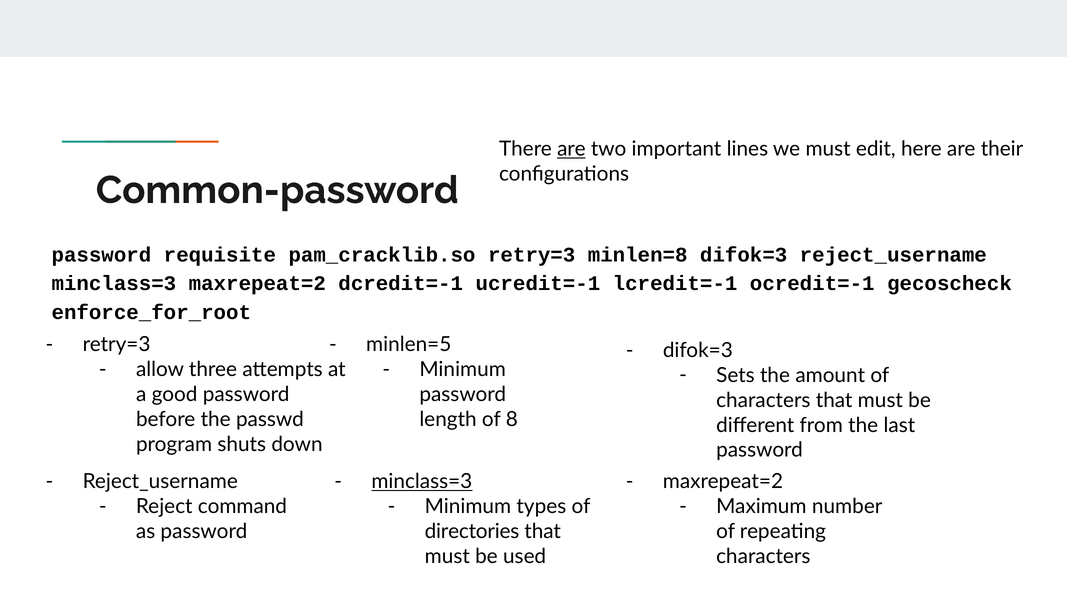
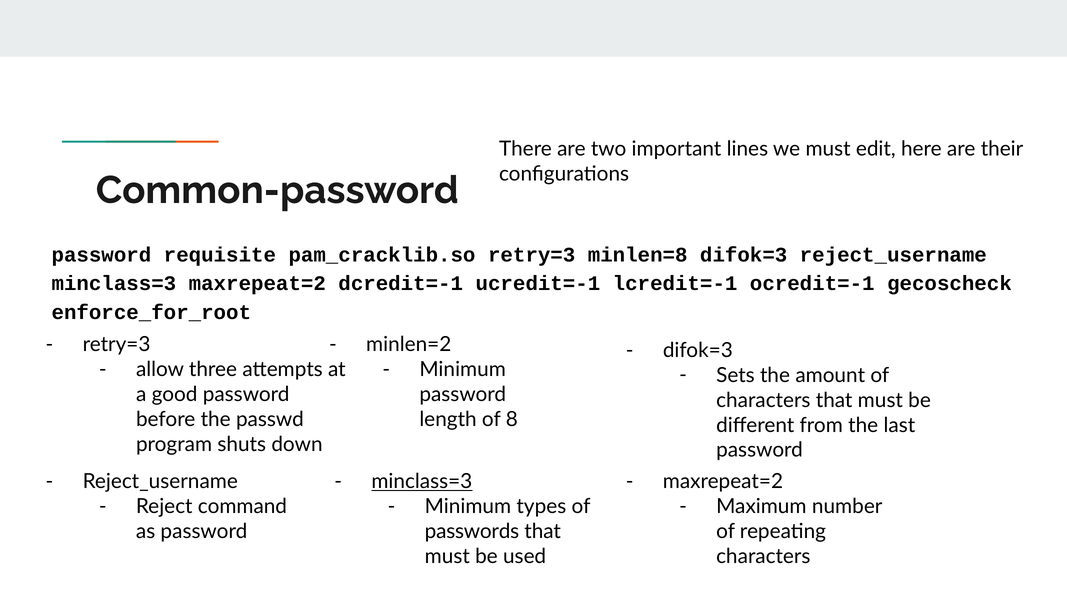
are underline: present -> none (571, 149)
minlen=5: minlen=5 -> minlen=2 (409, 345)
directories: directories -> passwords (472, 532)
